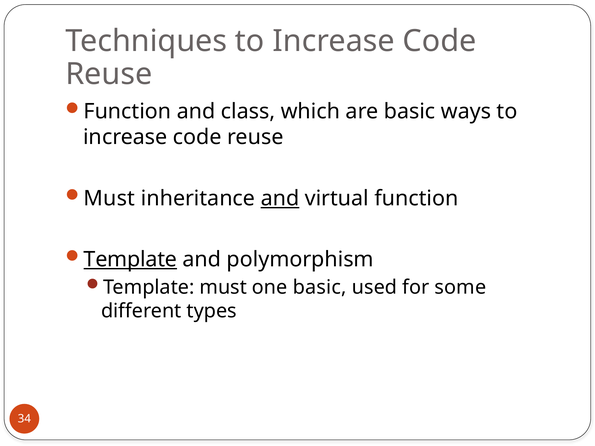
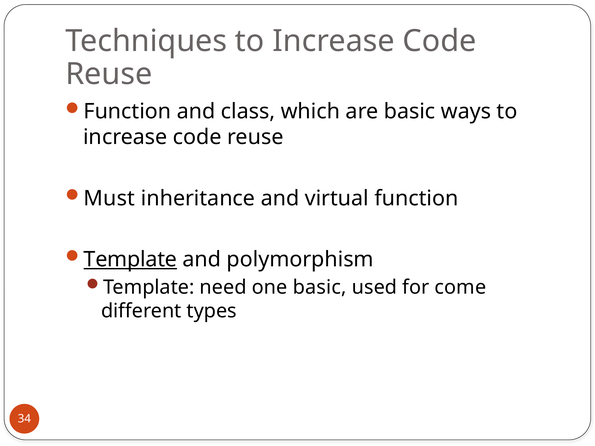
and underline: present -> none (280, 198)
Template must: must -> need (223, 287)
some: some -> come (460, 287)
